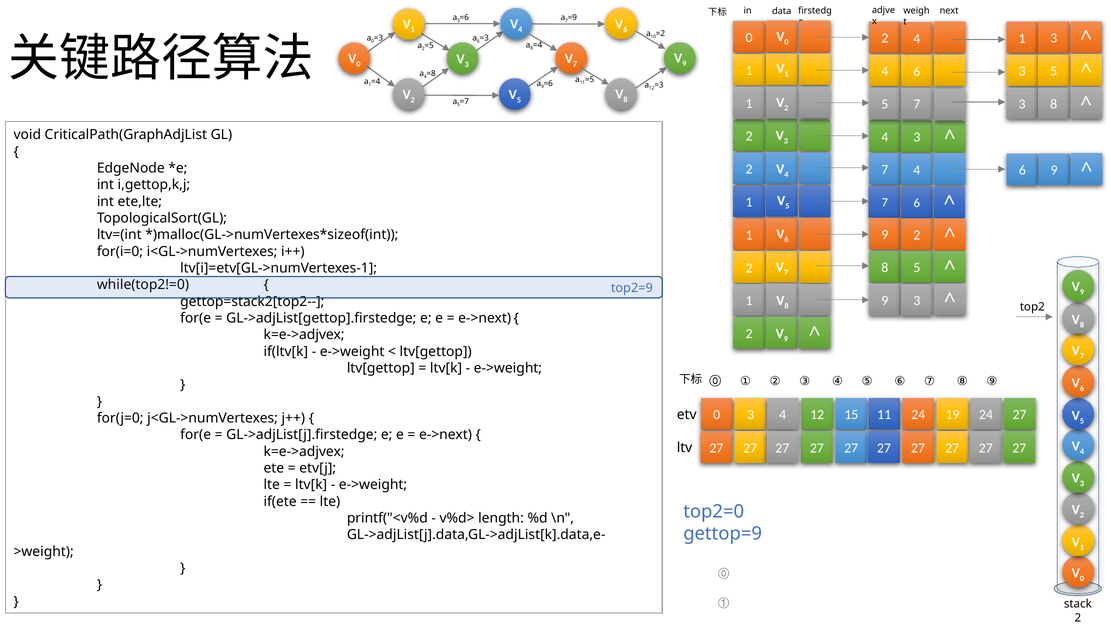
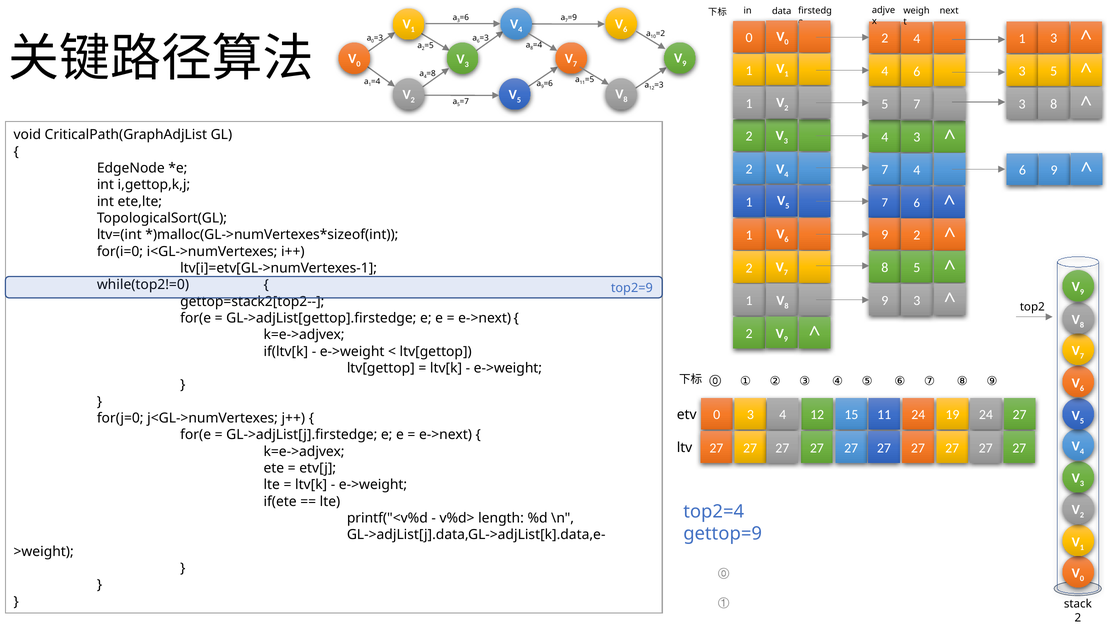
top2=0: top2=0 -> top2=4 (714, 512)
